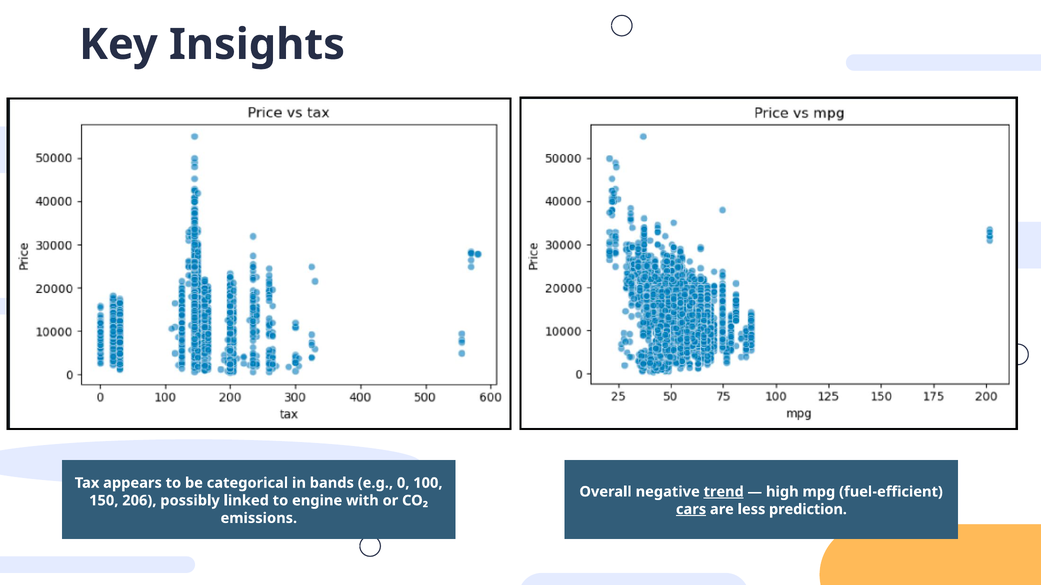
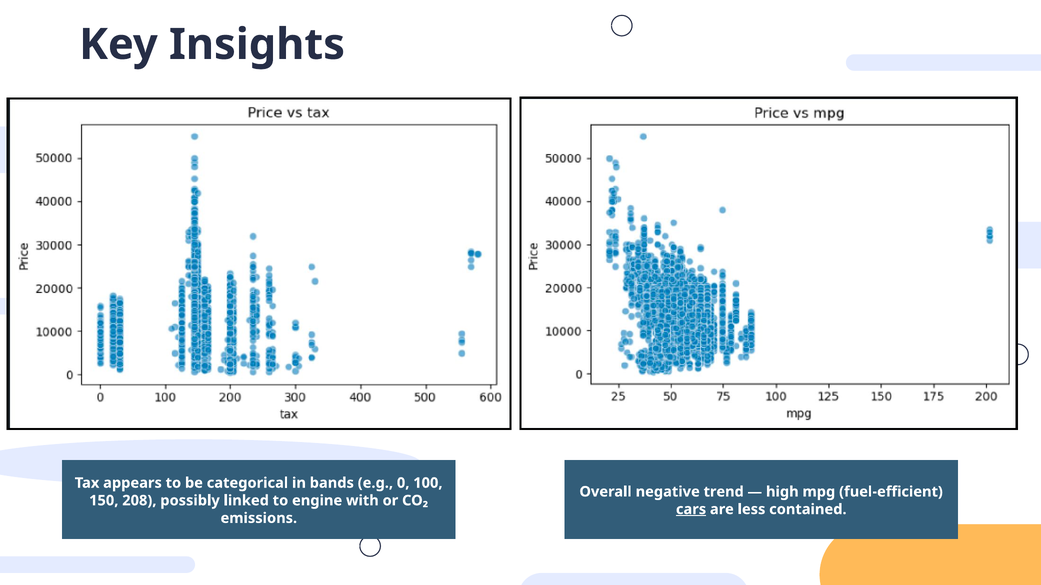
trend underline: present -> none (724, 492)
206: 206 -> 208 (139, 501)
prediction: prediction -> contained (808, 510)
